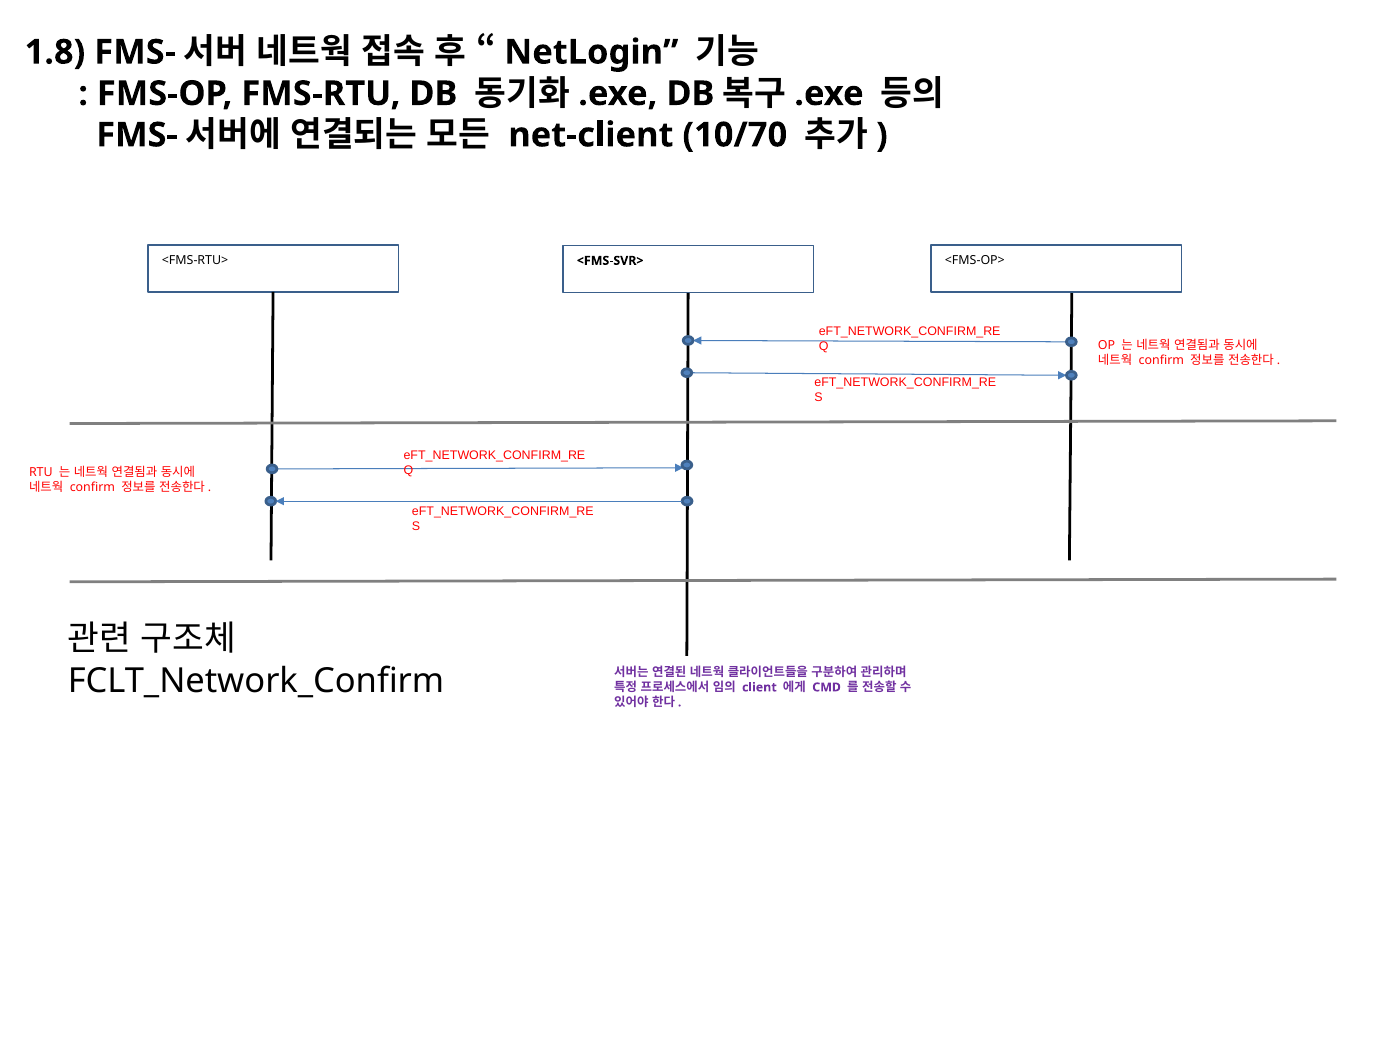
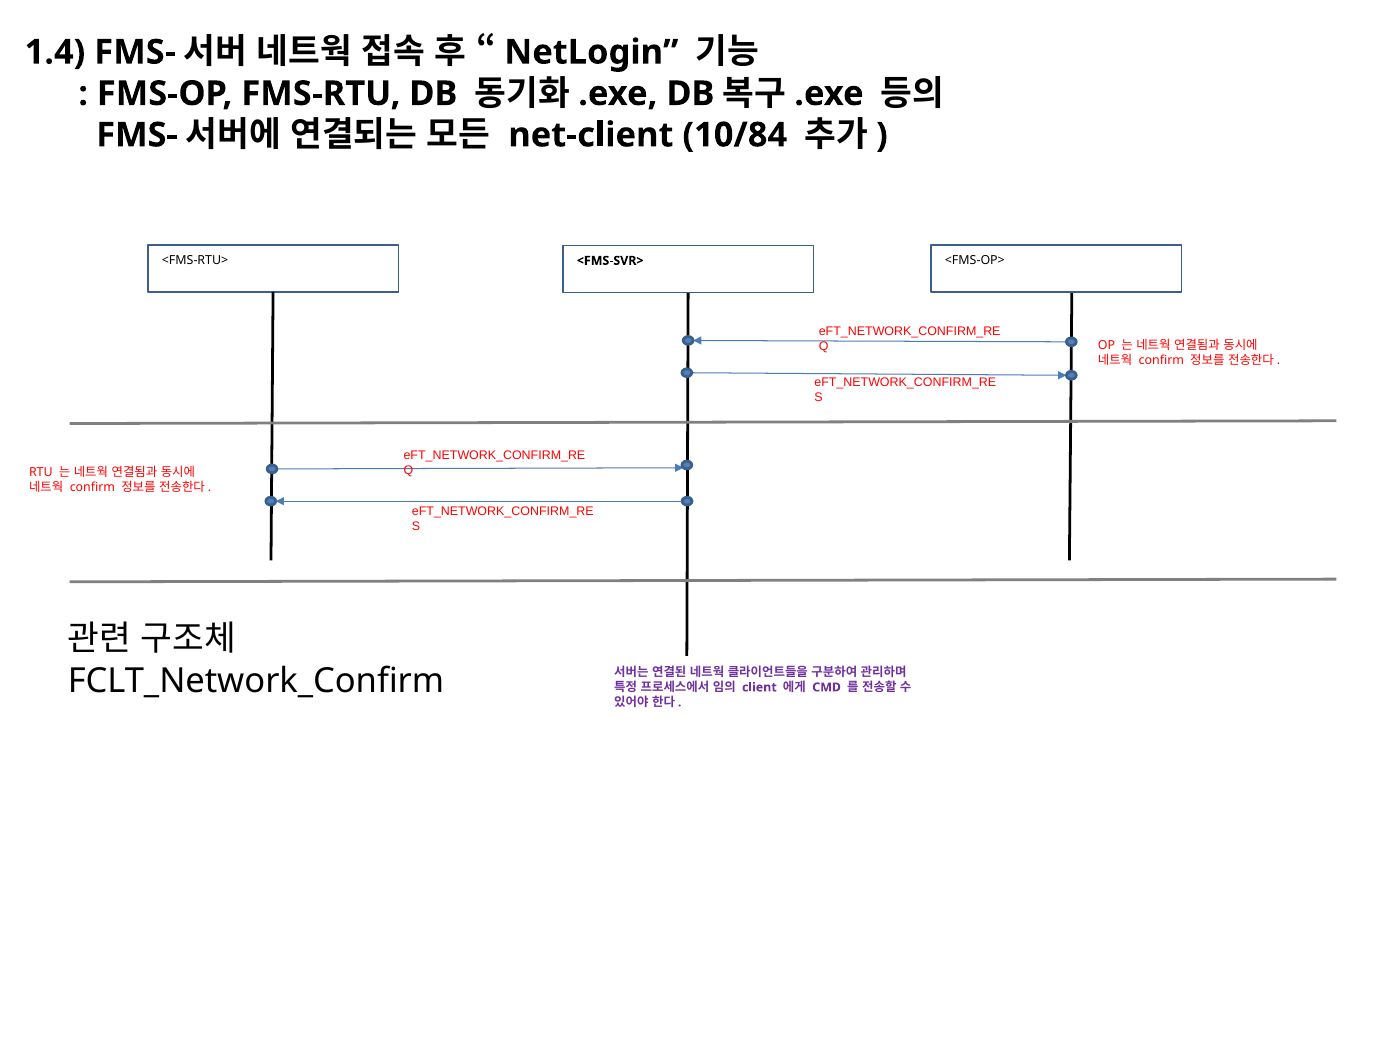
1.8: 1.8 -> 1.4 (55, 52)
10/70: 10/70 -> 10/84 (735, 135)
